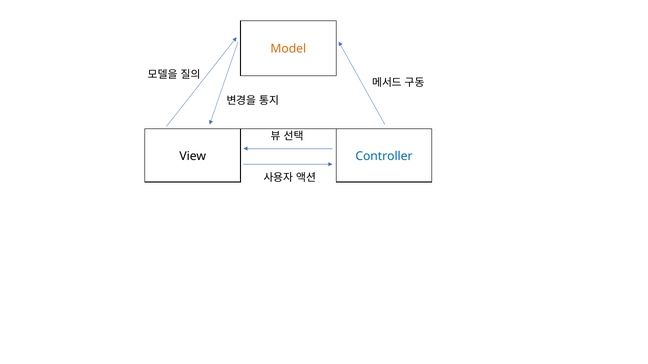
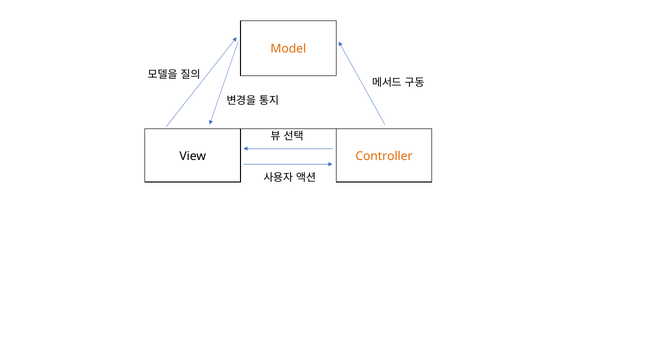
Controller colour: blue -> orange (384, 156)
